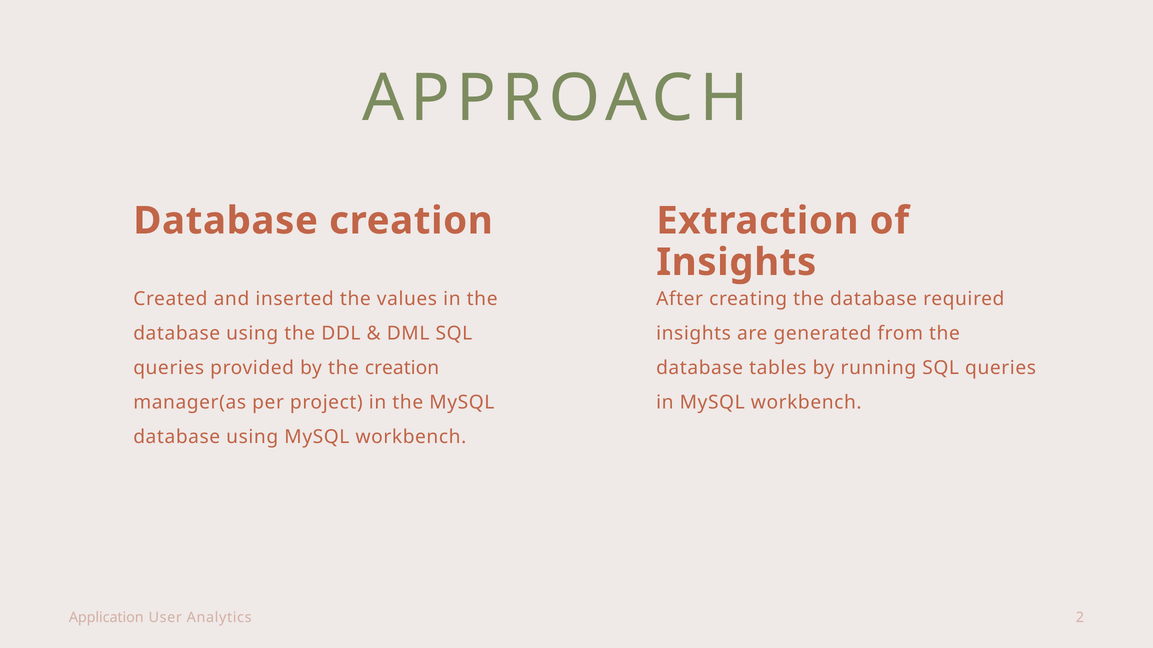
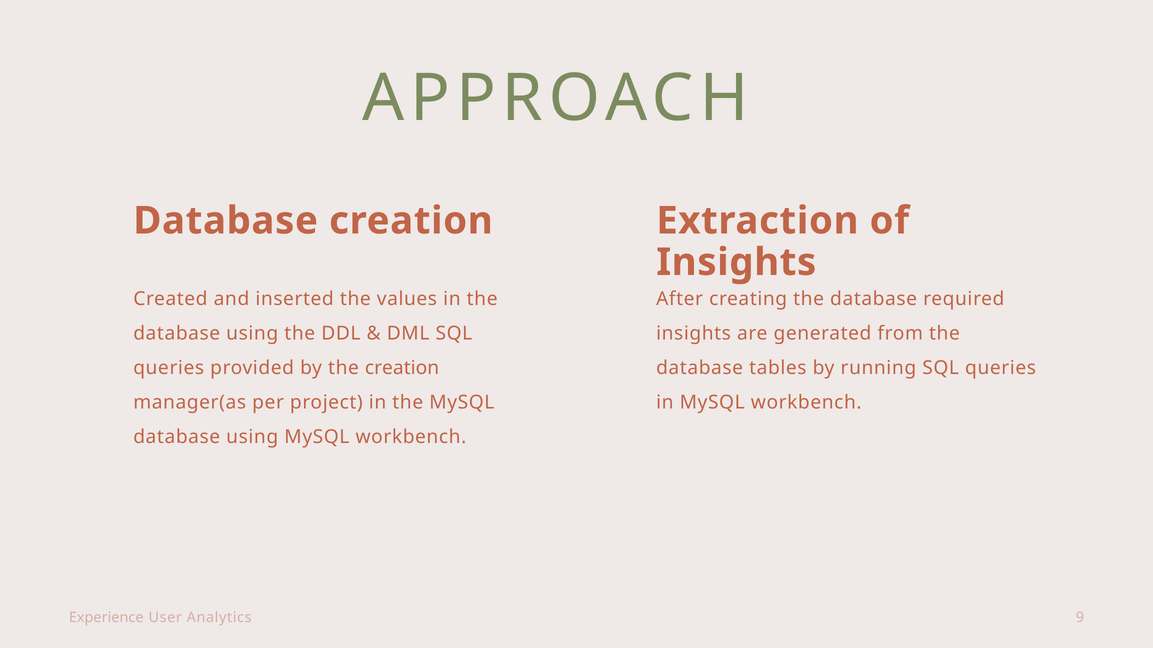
Application: Application -> Experience (106, 618)
2: 2 -> 9 (1080, 618)
